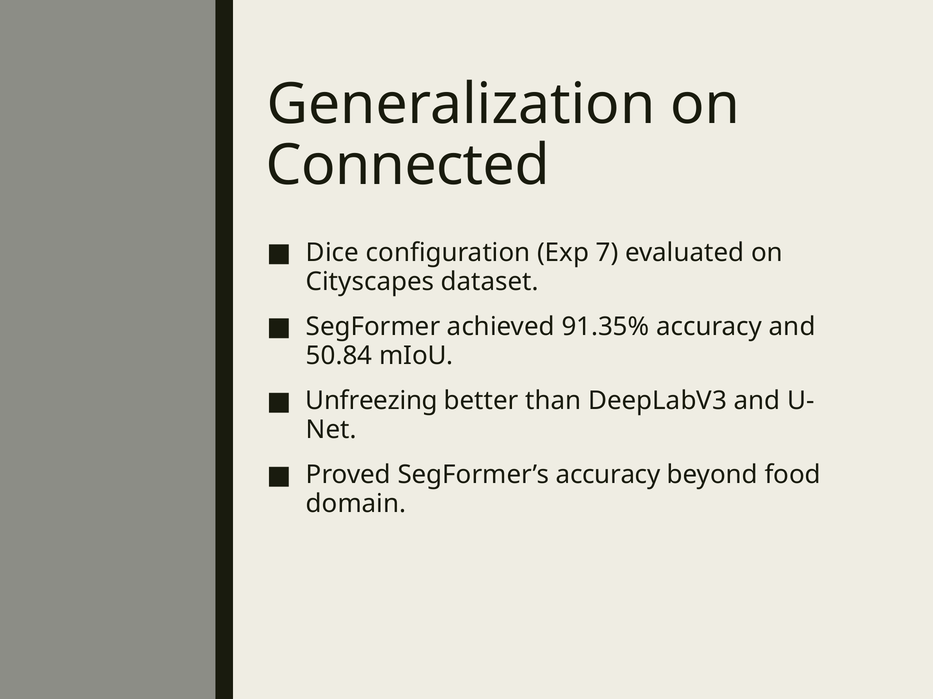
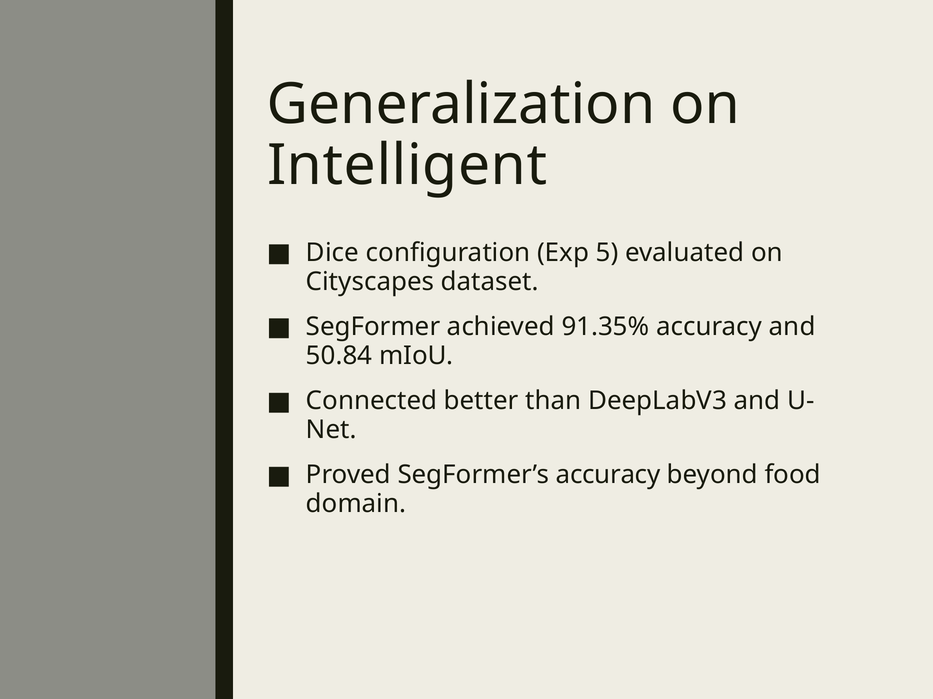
Connected: Connected -> Intelligent (407, 166)
7: 7 -> 5 (607, 253)
Unfreezing: Unfreezing -> Connected (372, 401)
